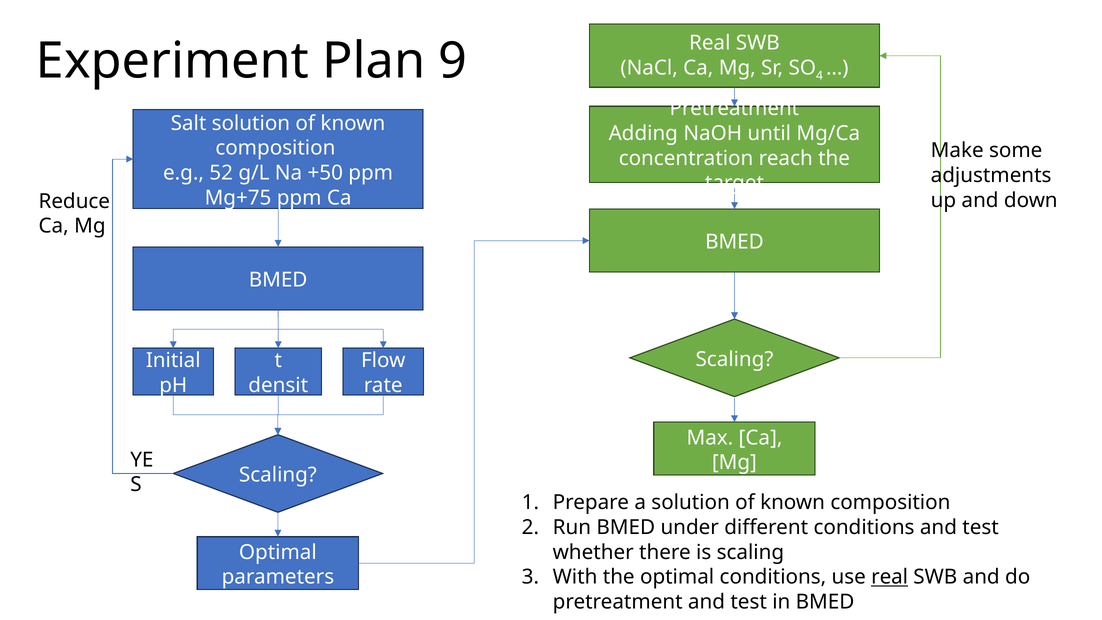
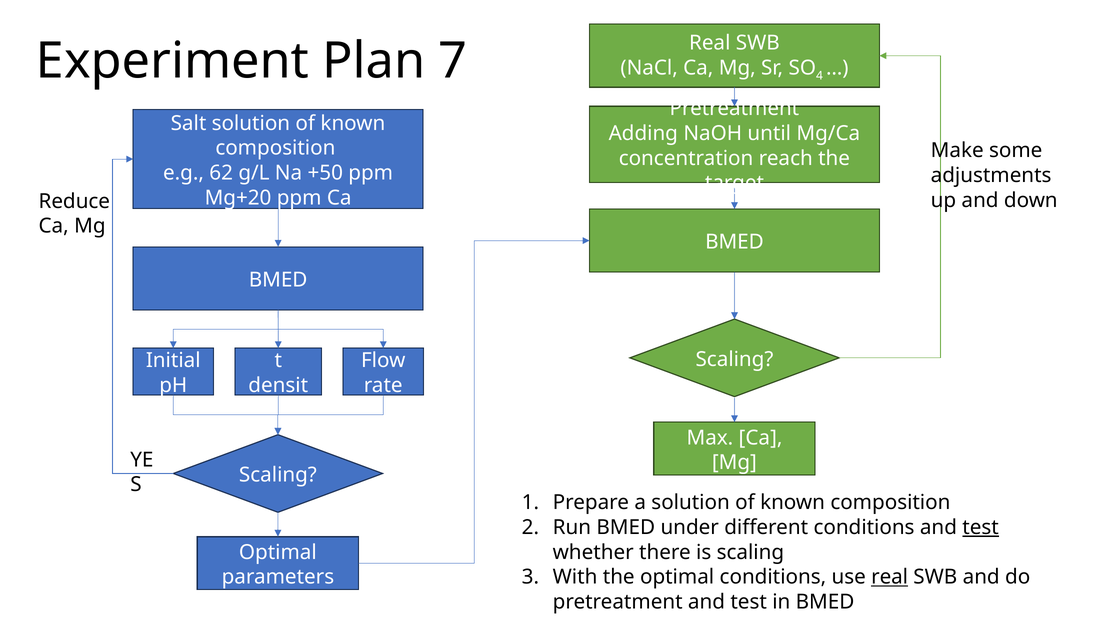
9: 9 -> 7 (453, 61)
52: 52 -> 62 (221, 173)
Mg+75: Mg+75 -> Mg+20 (238, 198)
test underline: none -> present (981, 527)
